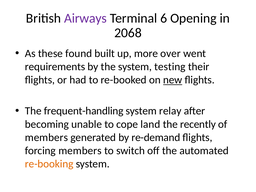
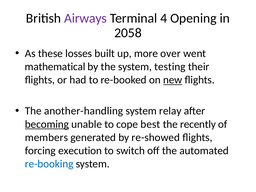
6: 6 -> 4 (164, 18)
2068: 2068 -> 2058 (128, 33)
found: found -> losses (79, 53)
requirements: requirements -> mathematical (55, 67)
frequent-handling: frequent-handling -> another-handling (84, 111)
becoming underline: none -> present (47, 124)
land: land -> best (150, 124)
re-demand: re-demand -> re-showed (156, 137)
forcing members: members -> execution (80, 151)
re-booking colour: orange -> blue (49, 164)
